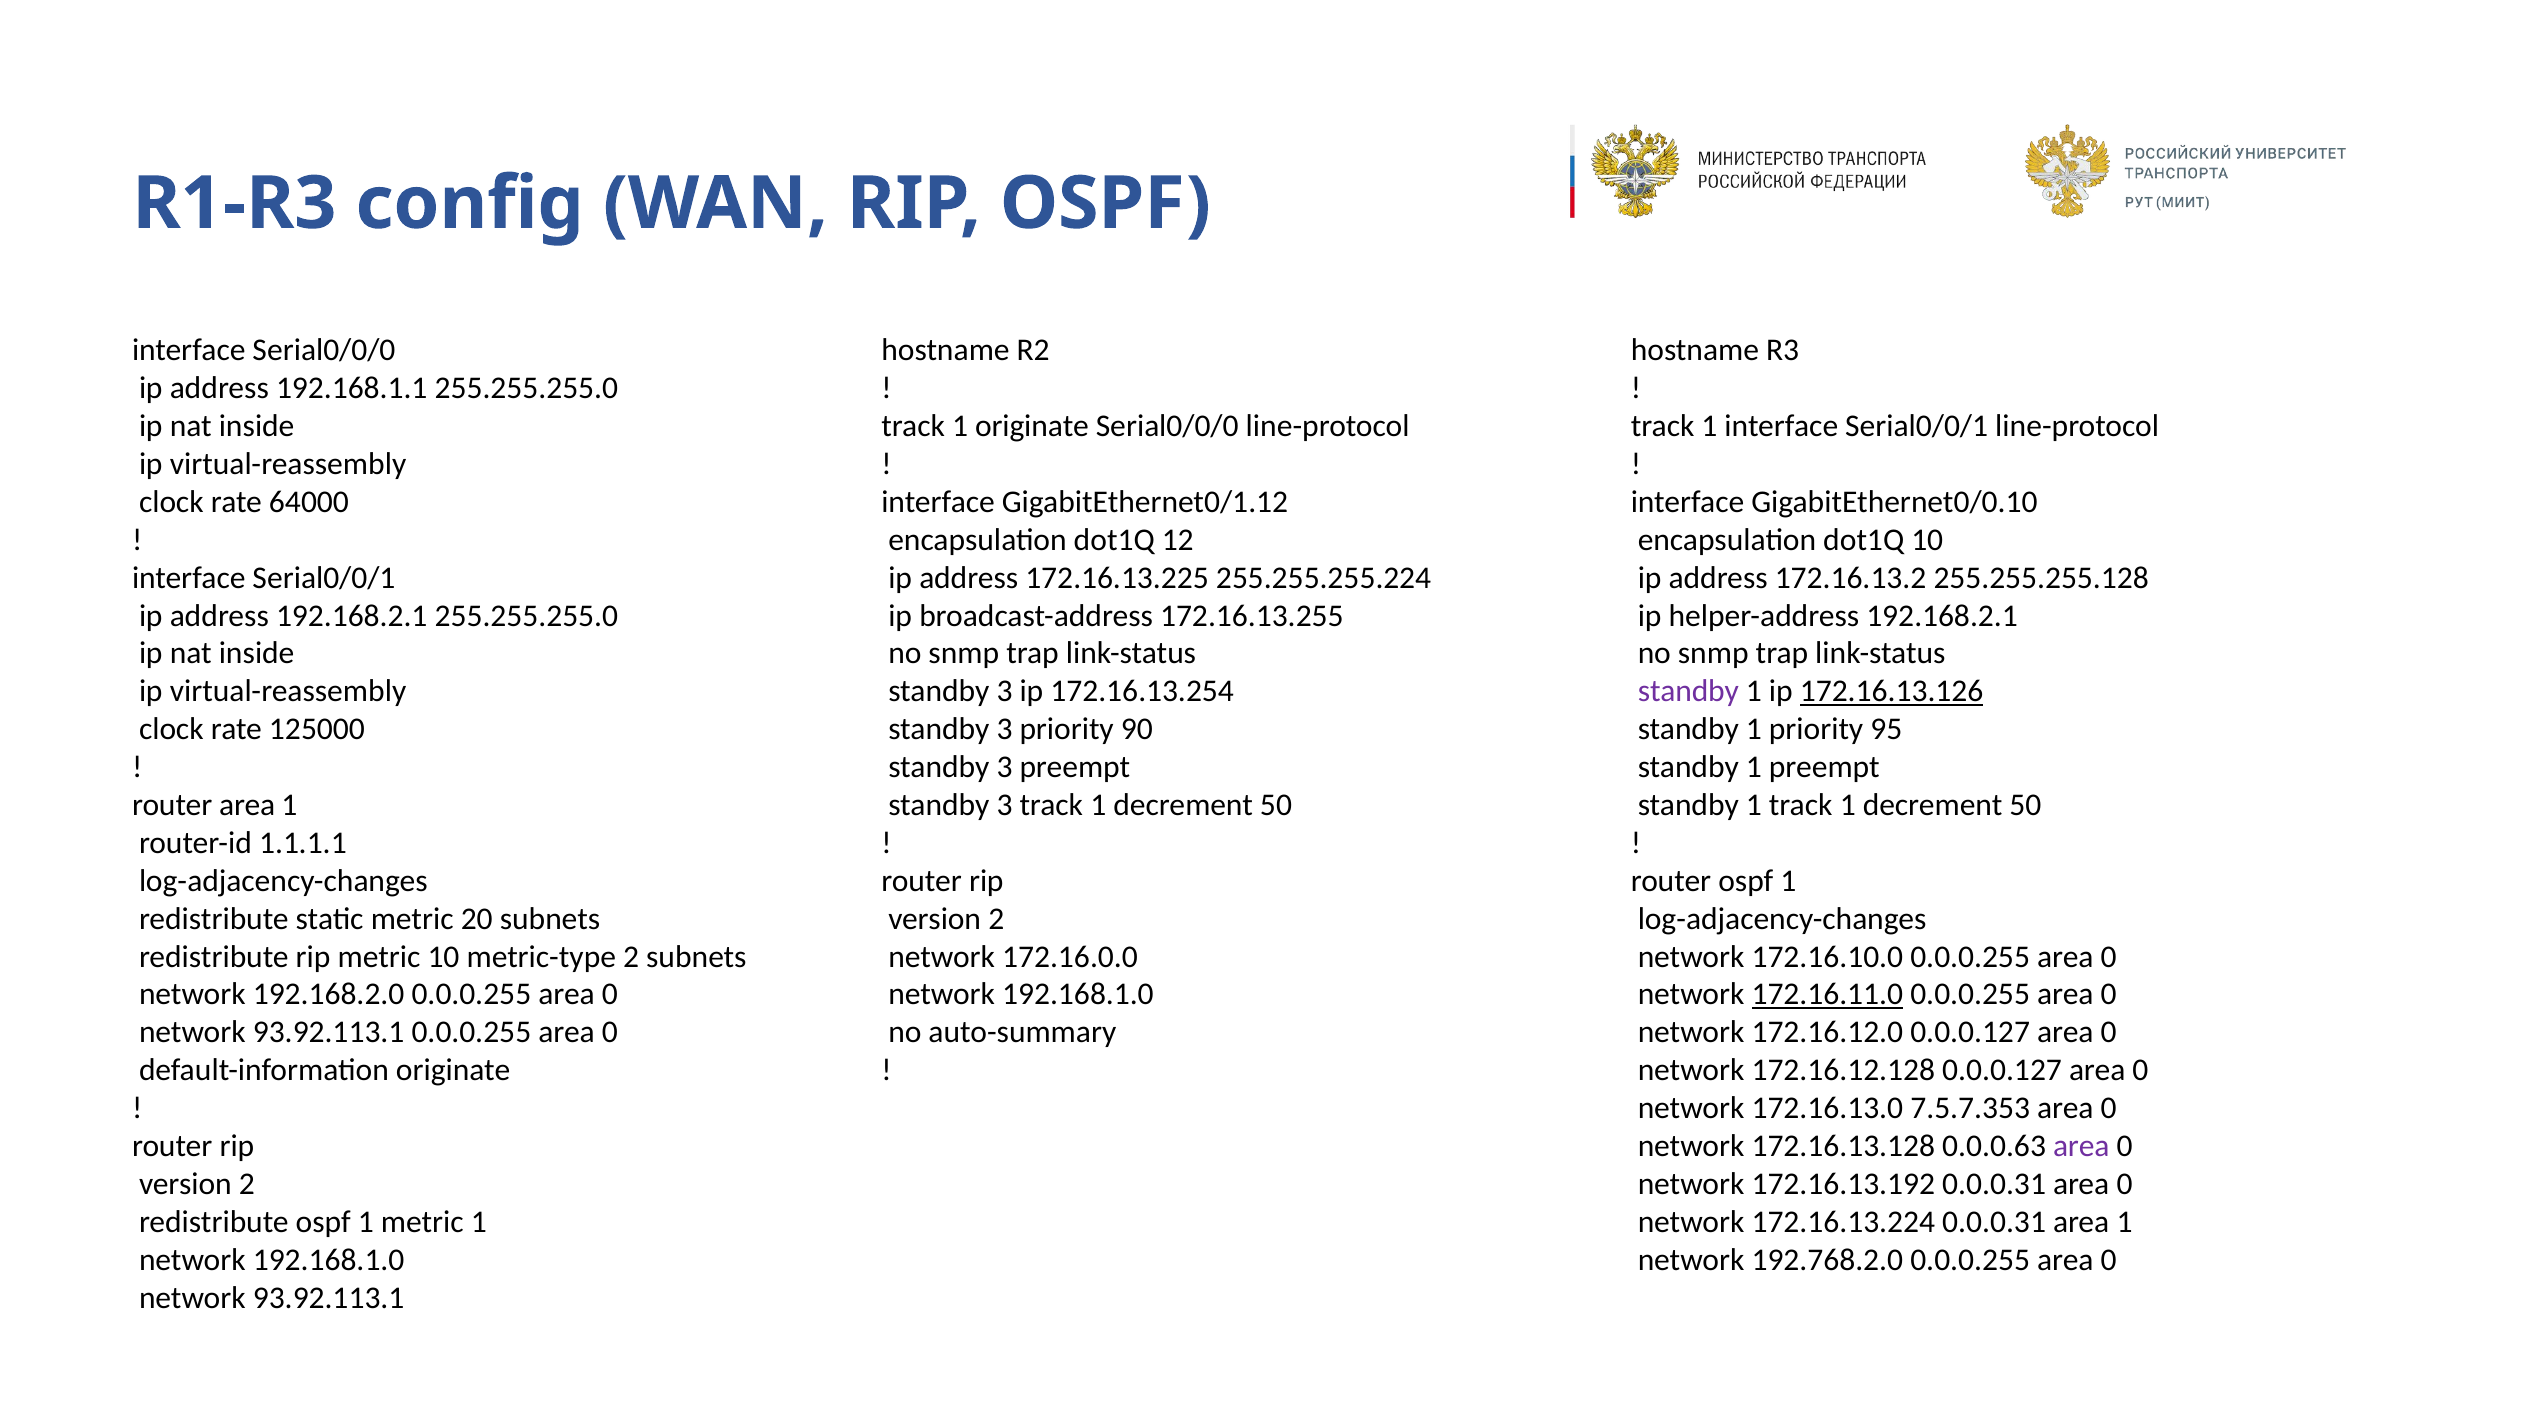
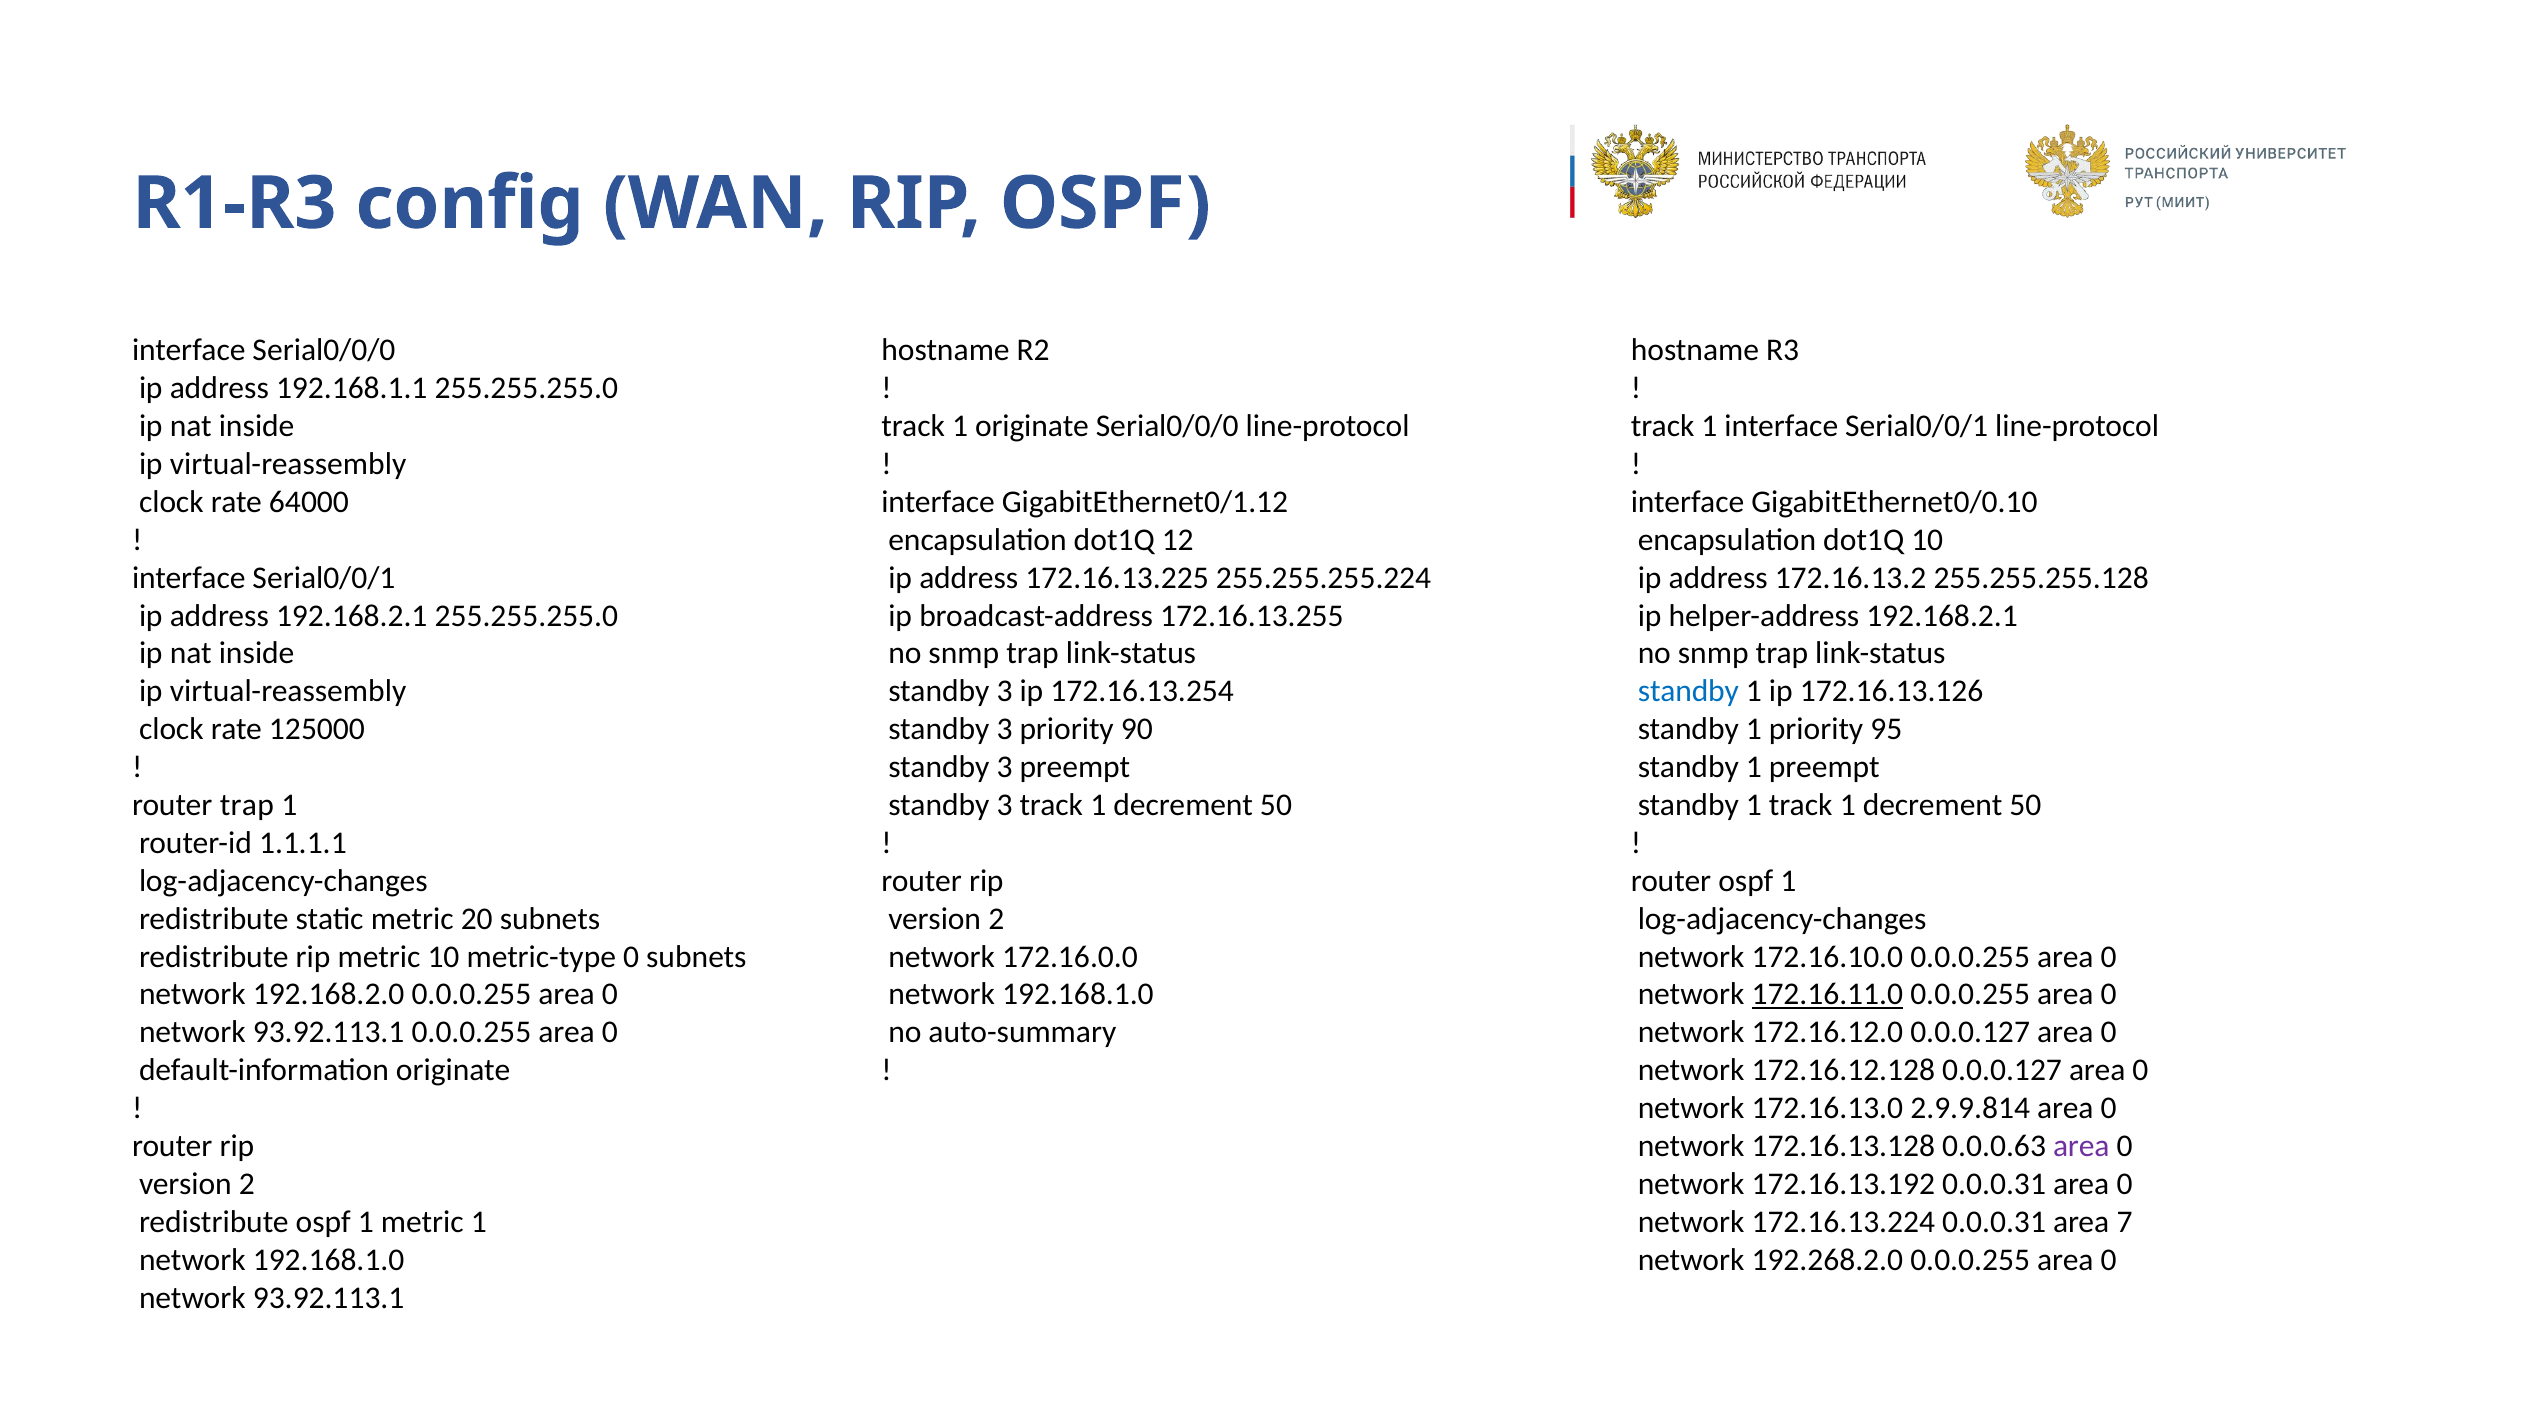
standby colour: purple -> blue (1688, 691)
172.16.13.126 underline: present -> none (1892, 691)
router area: area -> trap (247, 805)
metric-type 2: 2 -> 0 (631, 957)
7.5.7.353: 7.5.7.353 -> 2.9.9.814 (1970, 1108)
0.0.0.31 area 1: 1 -> 7 (2125, 1222)
192.768.2.0: 192.768.2.0 -> 192.268.2.0 (1827, 1260)
